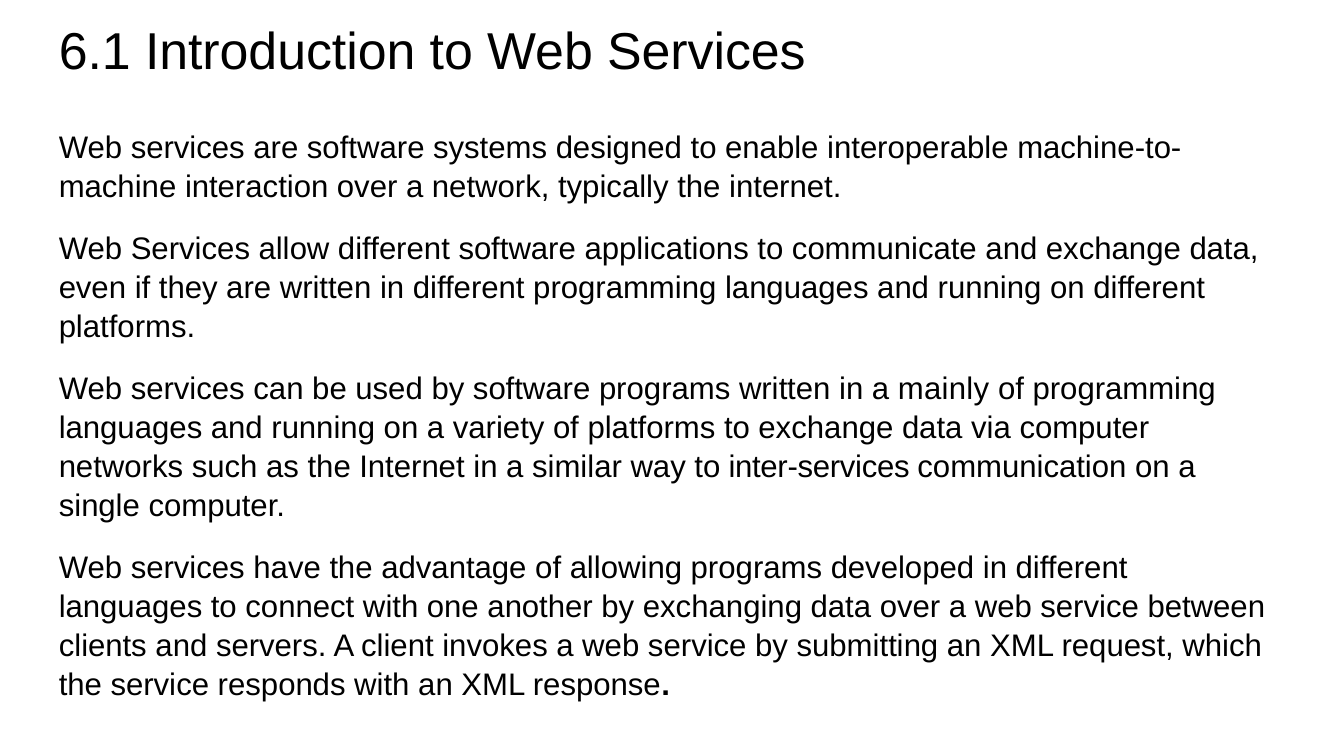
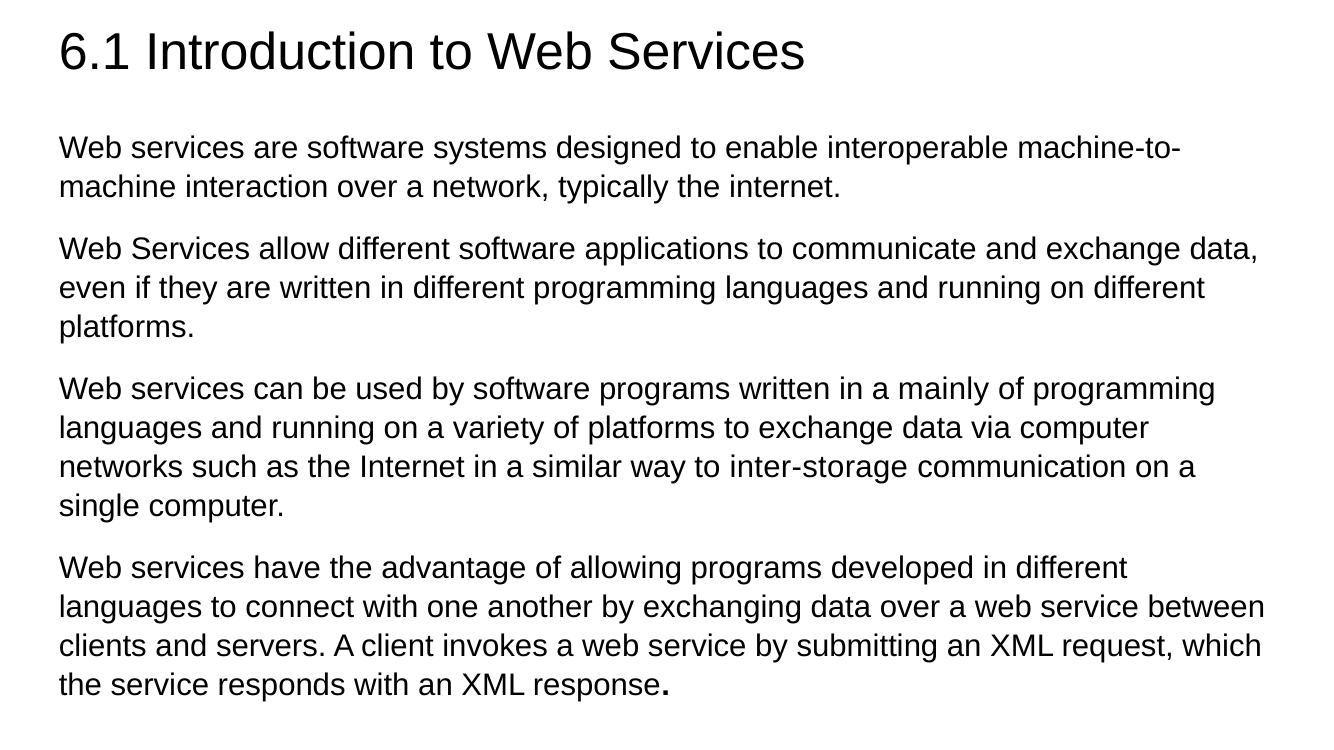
inter-services: inter-services -> inter-storage (819, 468)
